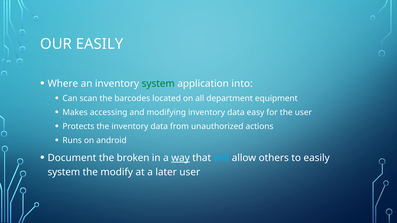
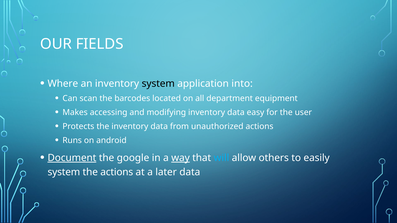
OUR EASILY: EASILY -> FIELDS (100, 44)
system colour: green -> black (158, 84)
Document underline: none -> present (72, 158)
broken: broken -> google (133, 158)
the modify: modify -> actions (117, 172)
later user: user -> data (190, 172)
